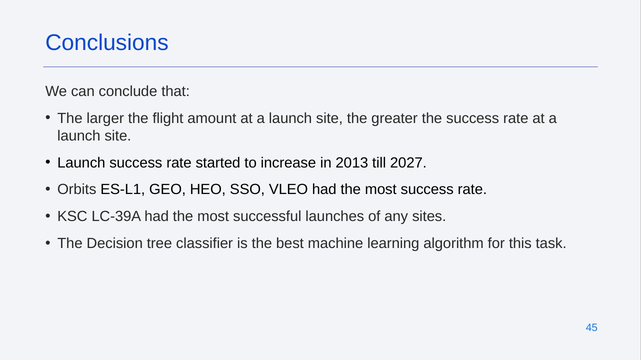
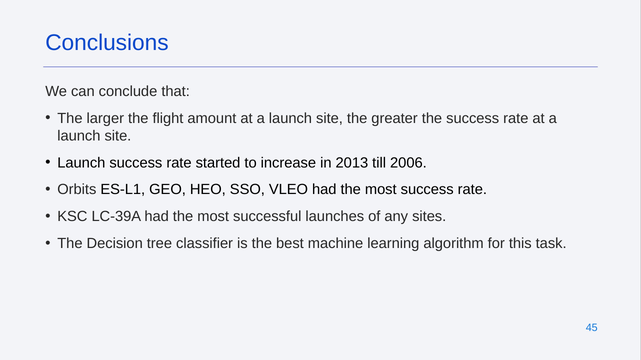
2027: 2027 -> 2006 (408, 163)
